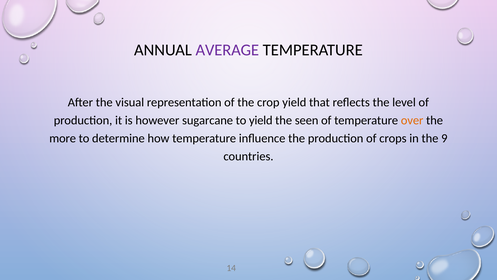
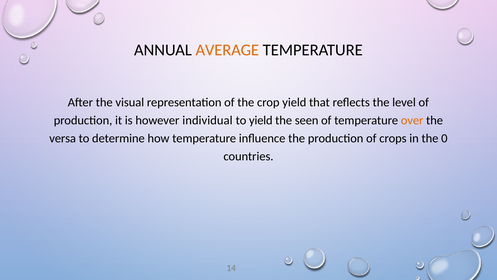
AVERAGE colour: purple -> orange (227, 50)
sugarcane: sugarcane -> individual (207, 120)
more: more -> versa (63, 138)
9: 9 -> 0 (444, 138)
